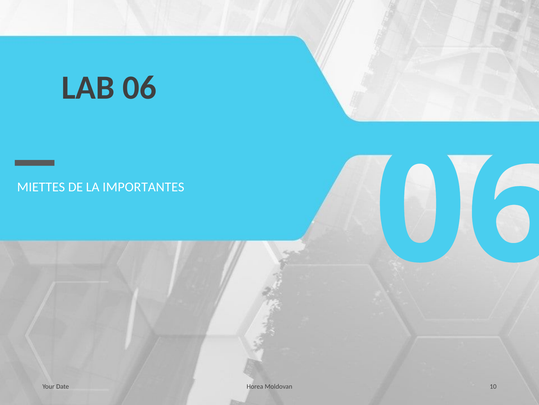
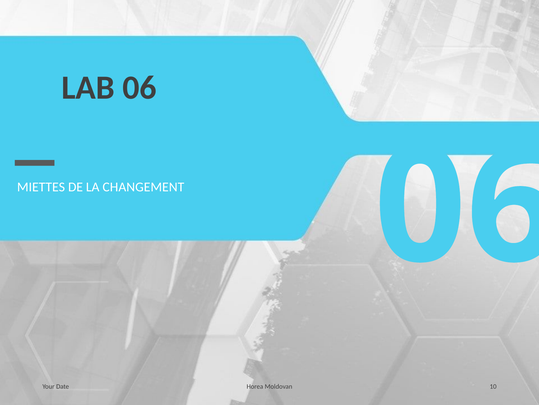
IMPORTANTES: IMPORTANTES -> CHANGEMENT (143, 187)
